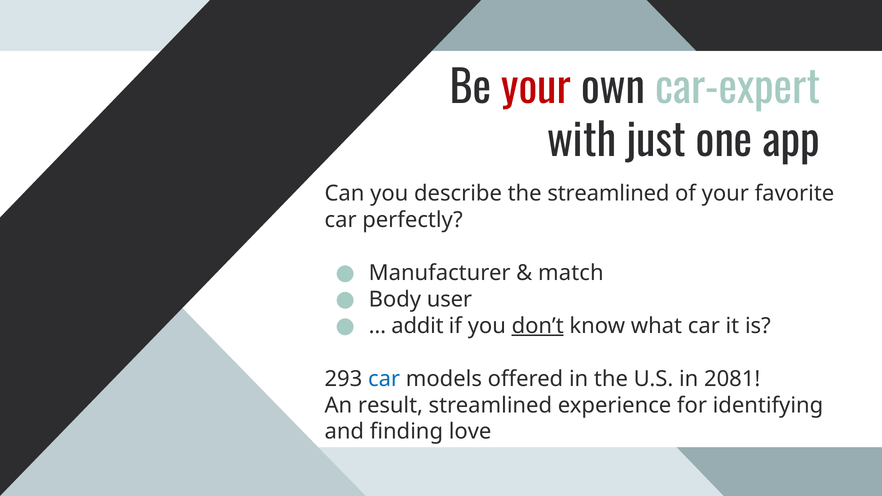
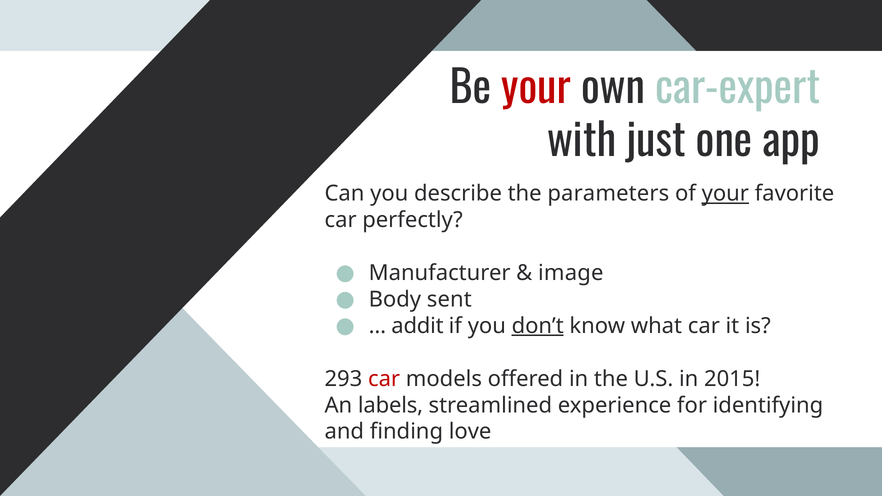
the streamlined: streamlined -> parameters (608, 194)
your underline: none -> present (725, 194)
match: match -> image (571, 273)
user: user -> sent (449, 300)
car colour: blue -> red (384, 379)
2081: 2081 -> 2015 (732, 379)
result: result -> labels (391, 405)
